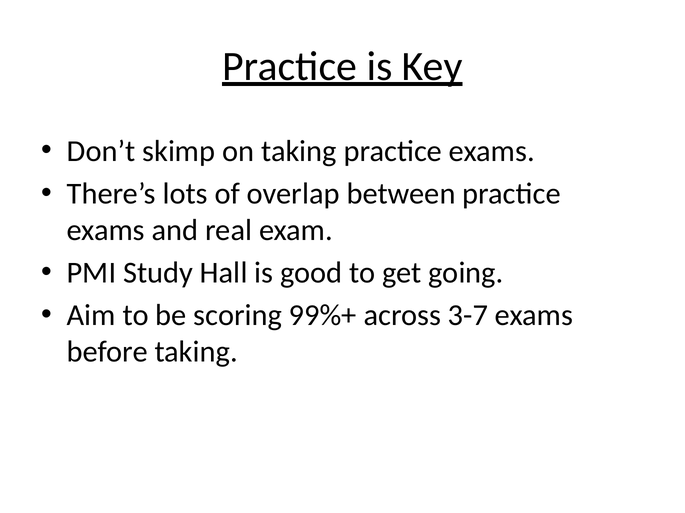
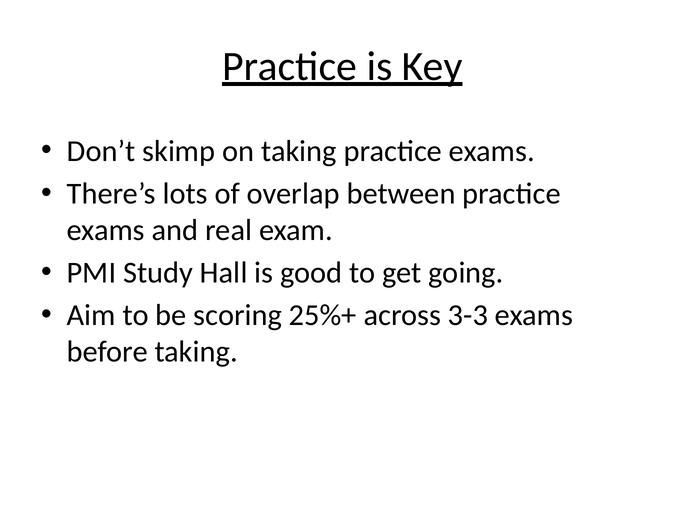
99%+: 99%+ -> 25%+ (323, 316)
3-7: 3-7 -> 3-3 (468, 316)
